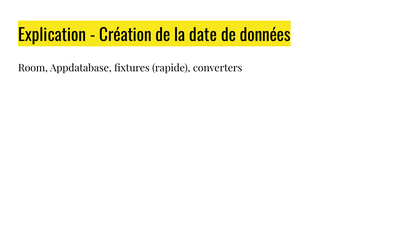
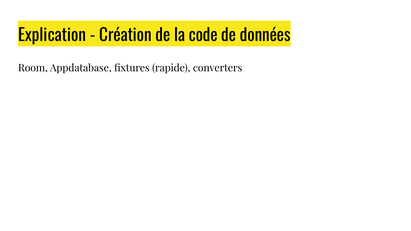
date: date -> code (203, 36)
